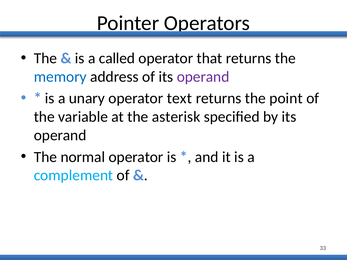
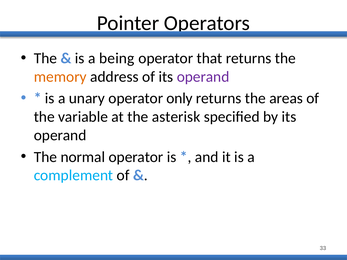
called: called -> being (117, 58)
memory colour: blue -> orange (60, 77)
text: text -> only (180, 98)
point: point -> areas (286, 98)
